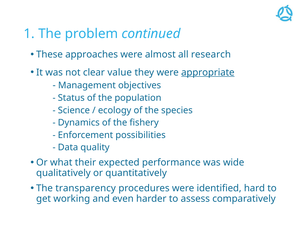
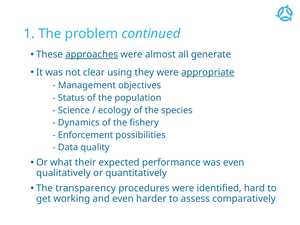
approaches underline: none -> present (92, 55)
research: research -> generate (211, 55)
value: value -> using (120, 72)
was wide: wide -> even (234, 163)
